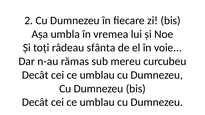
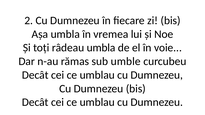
râdeau sfânta: sfânta -> umbla (101, 48)
mereu: mereu -> umble (126, 62)
